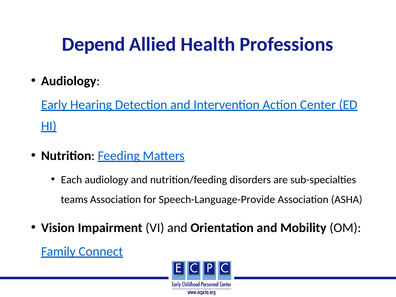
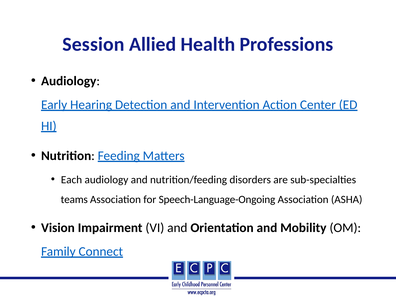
Depend: Depend -> Session (93, 44)
Speech-Language-Provide: Speech-Language-Provide -> Speech-Language-Ongoing (217, 200)
